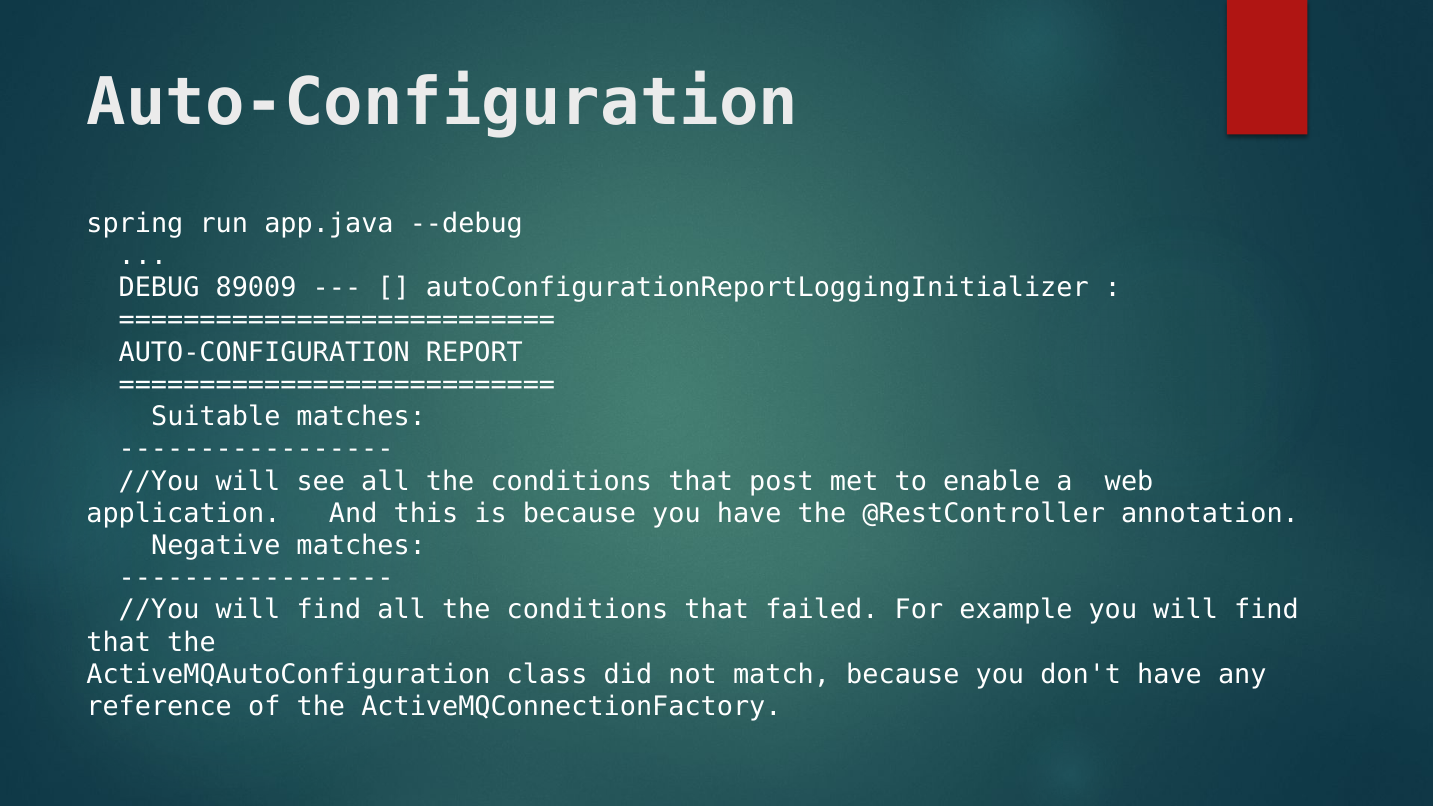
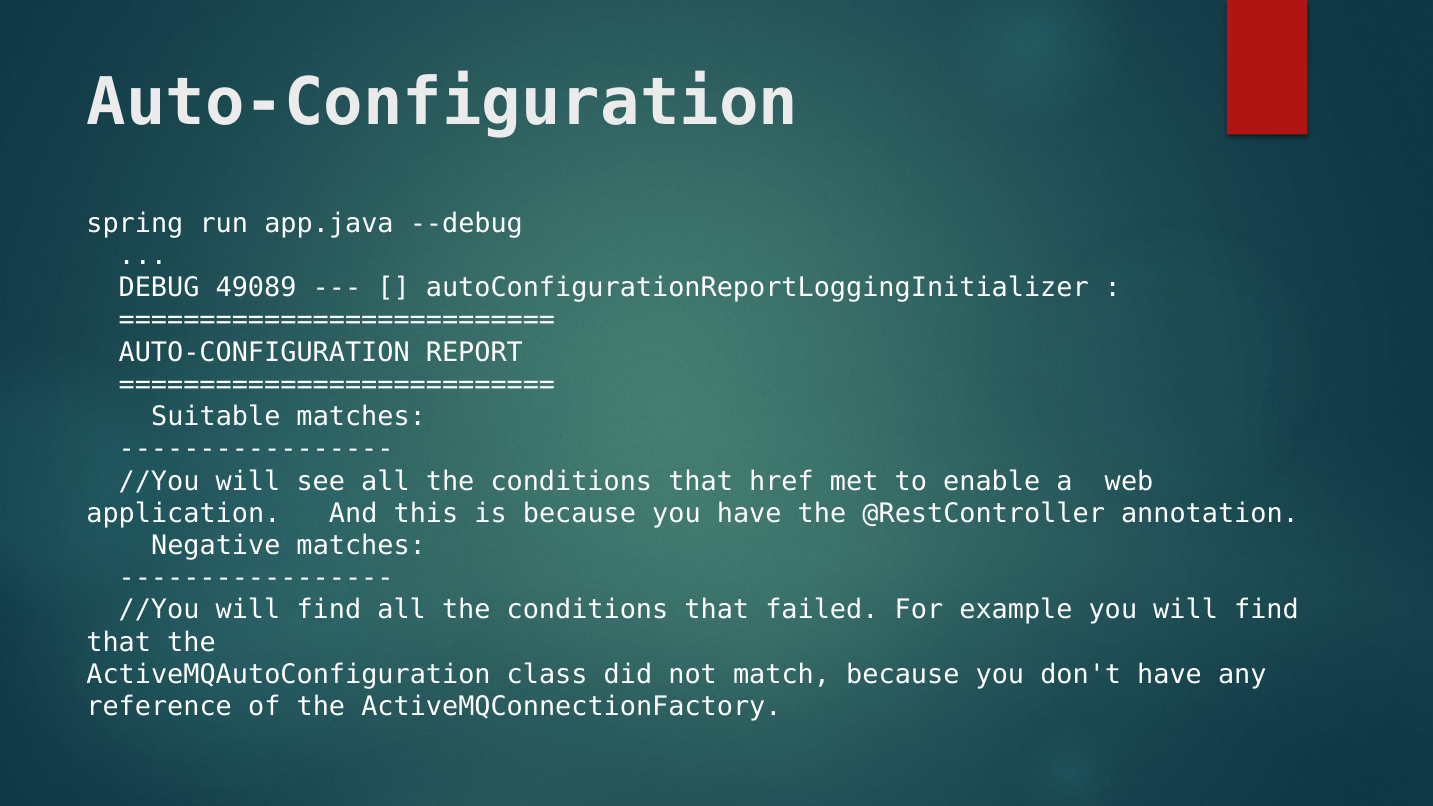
89009: 89009 -> 49089 (256, 288)
post: post -> href (781, 481)
